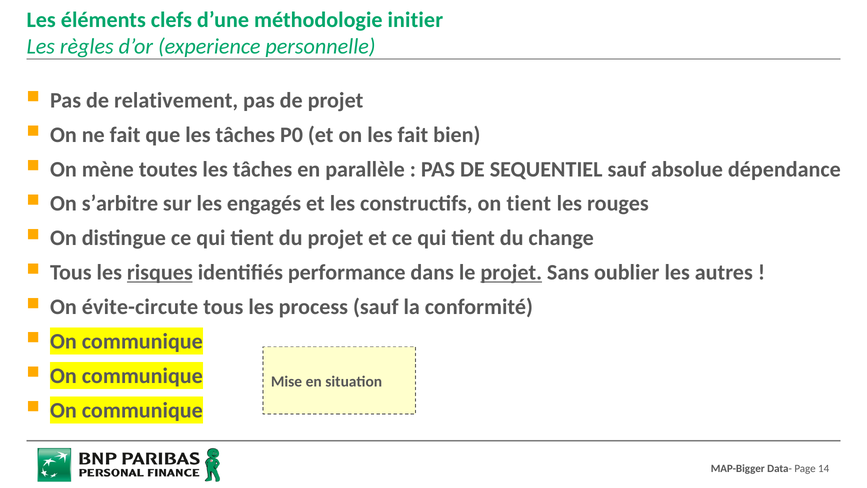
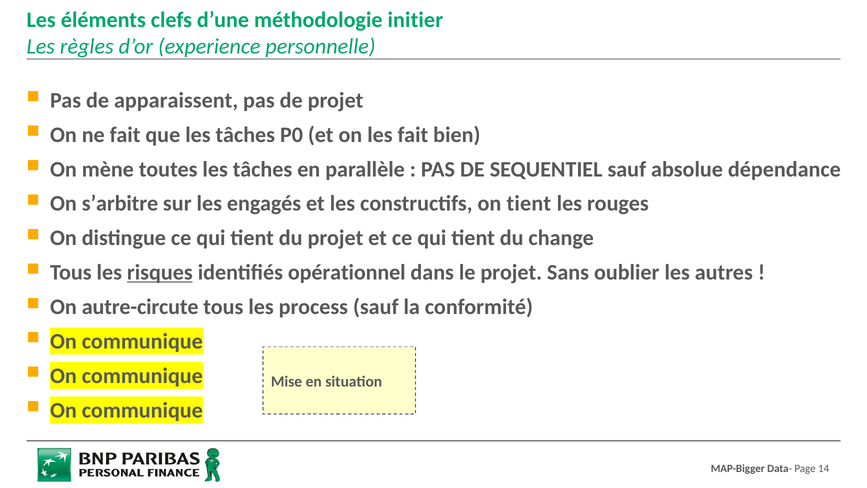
relativement: relativement -> apparaissent (176, 100)
performance: performance -> opérationnel (347, 273)
projet underline: present -> none (511, 273)
évite-circute: évite-circute -> autre-circute (140, 307)
